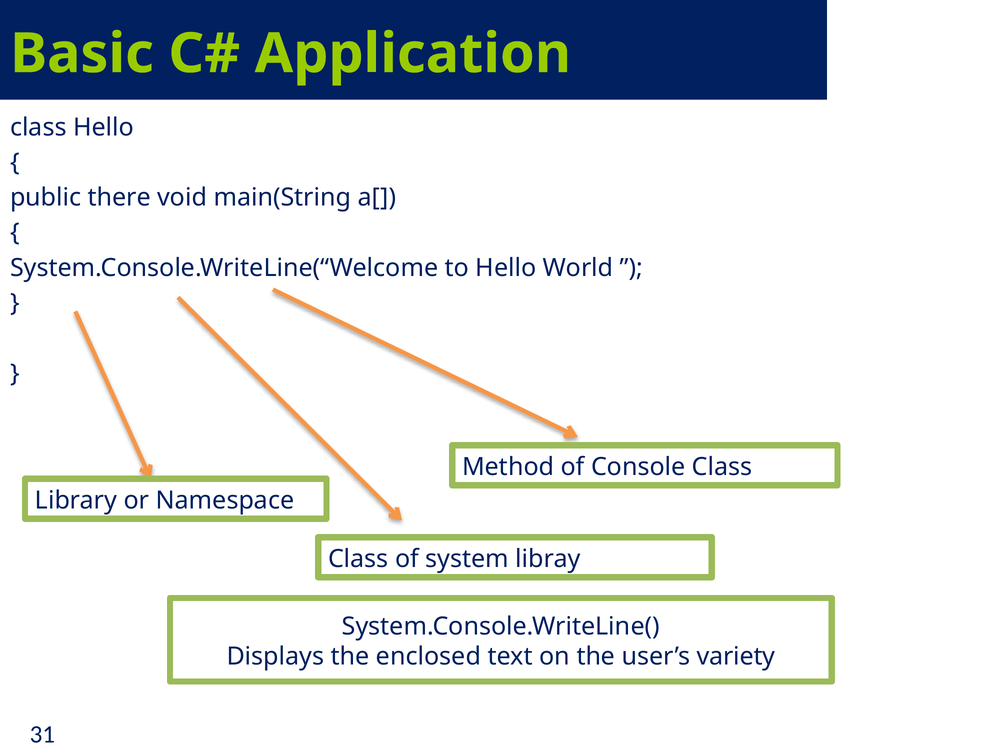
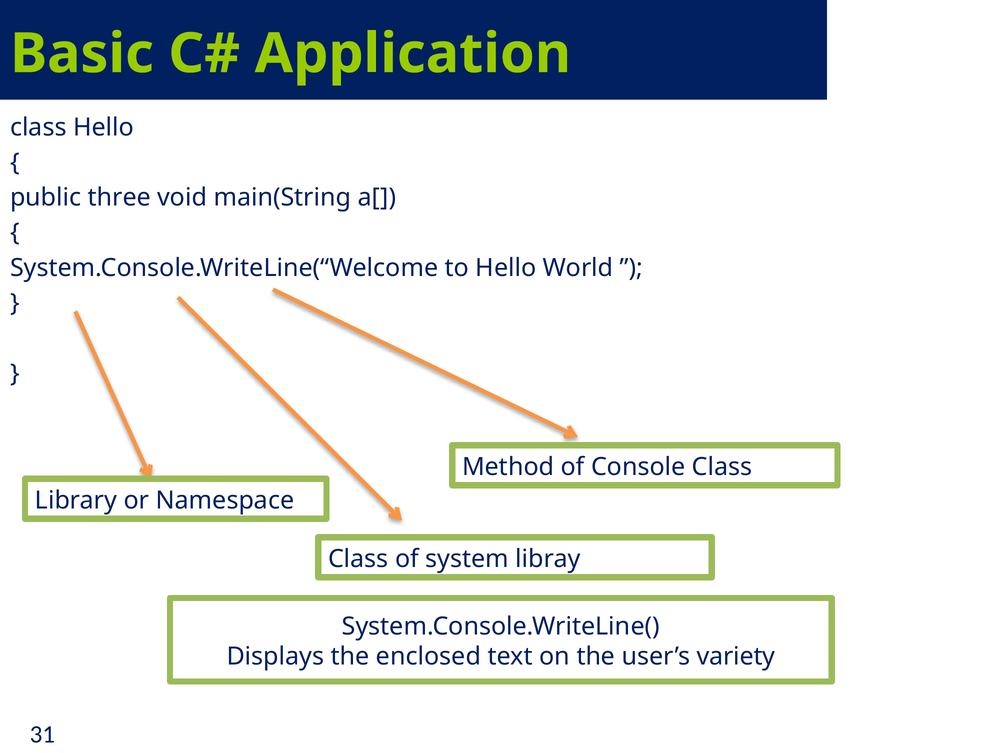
there: there -> three (119, 198)
